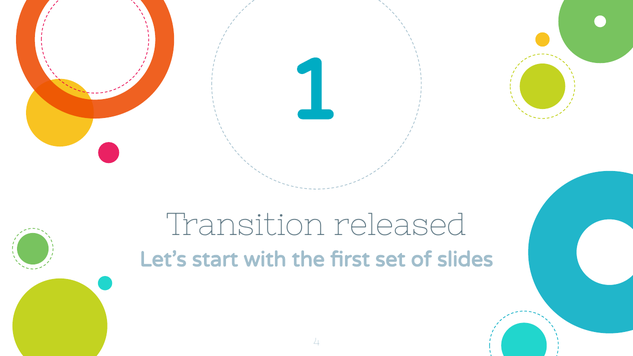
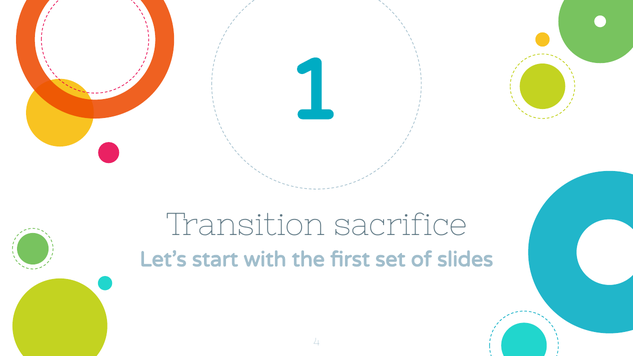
released: released -> sacrifice (401, 225)
